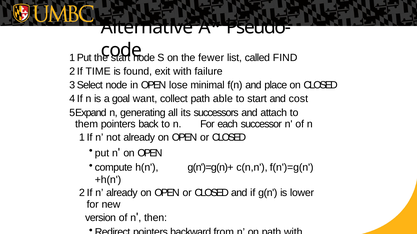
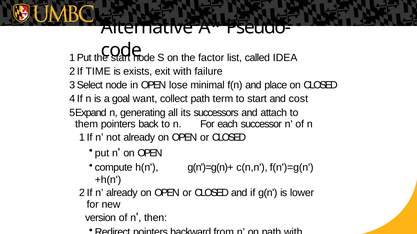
fewer: fewer -> factor (211, 58)
FIND: FIND -> IDEA (285, 58)
found: found -> exists (138, 72)
able: able -> term (223, 99)
